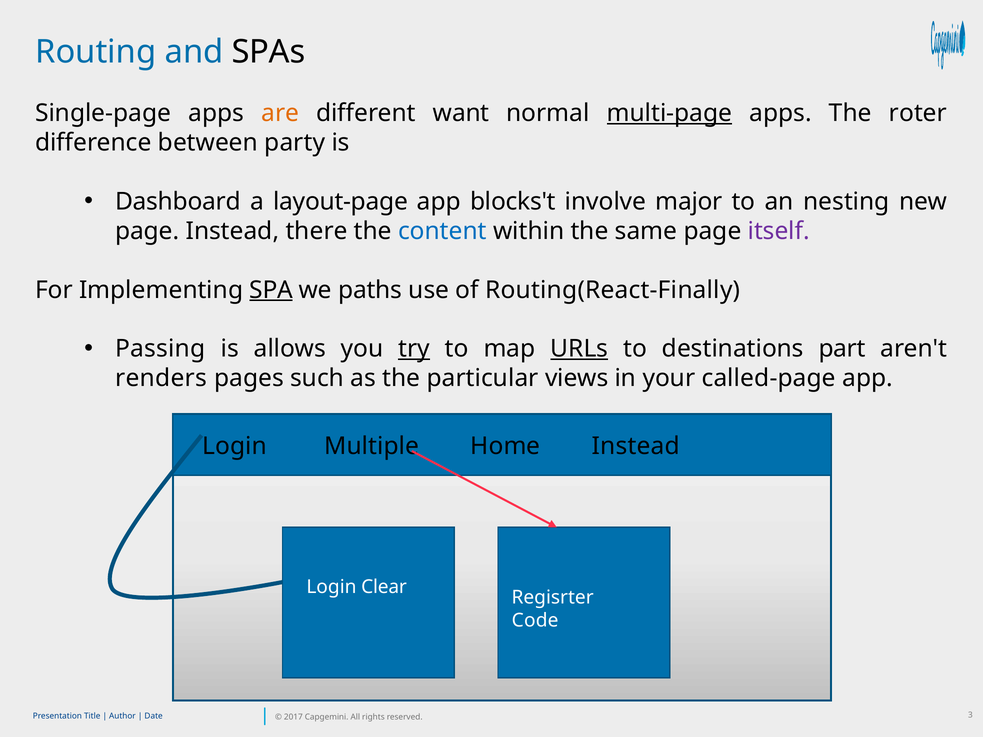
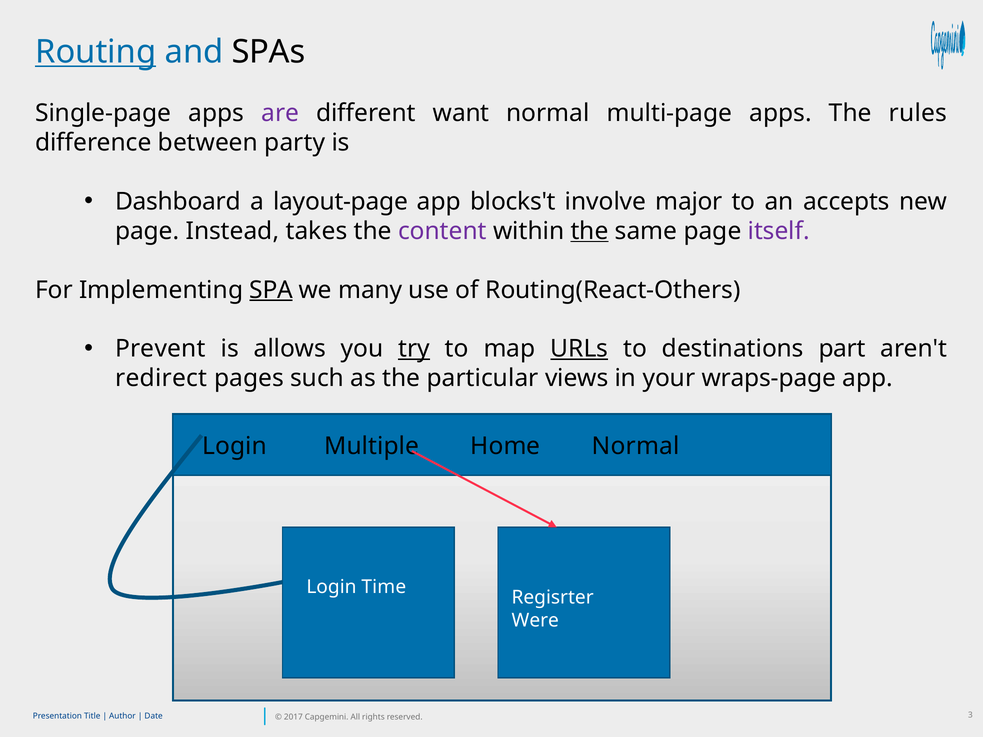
Routing underline: none -> present (96, 52)
are colour: orange -> purple (280, 113)
multi-page underline: present -> none (669, 113)
roter: roter -> rules (918, 113)
nesting: nesting -> accepts (846, 202)
there: there -> takes (317, 231)
content colour: blue -> purple (442, 231)
the underline: none -> present (590, 231)
paths: paths -> many (370, 290)
Routing(React-Finally: Routing(React-Finally -> Routing(React-Others (613, 290)
Passing: Passing -> Prevent (160, 349)
renders: renders -> redirect (161, 378)
called-page: called-page -> wraps-page (769, 378)
Home Instead: Instead -> Normal (636, 446)
Clear: Clear -> Time (384, 587)
Code: Code -> Were (535, 620)
